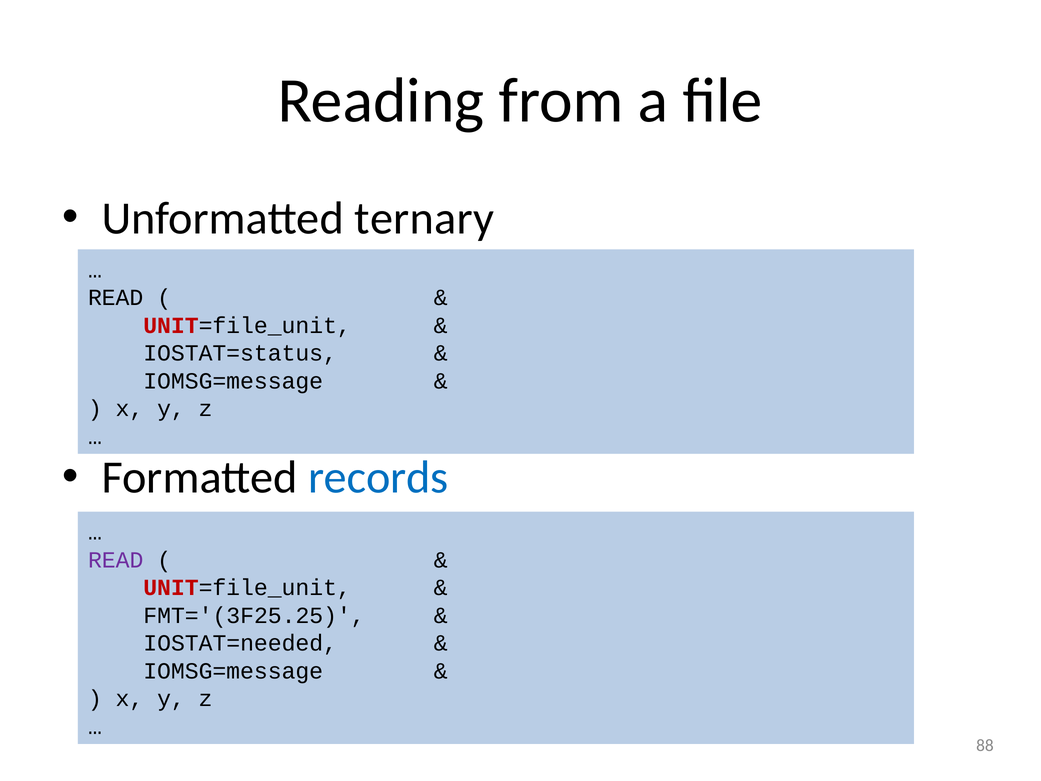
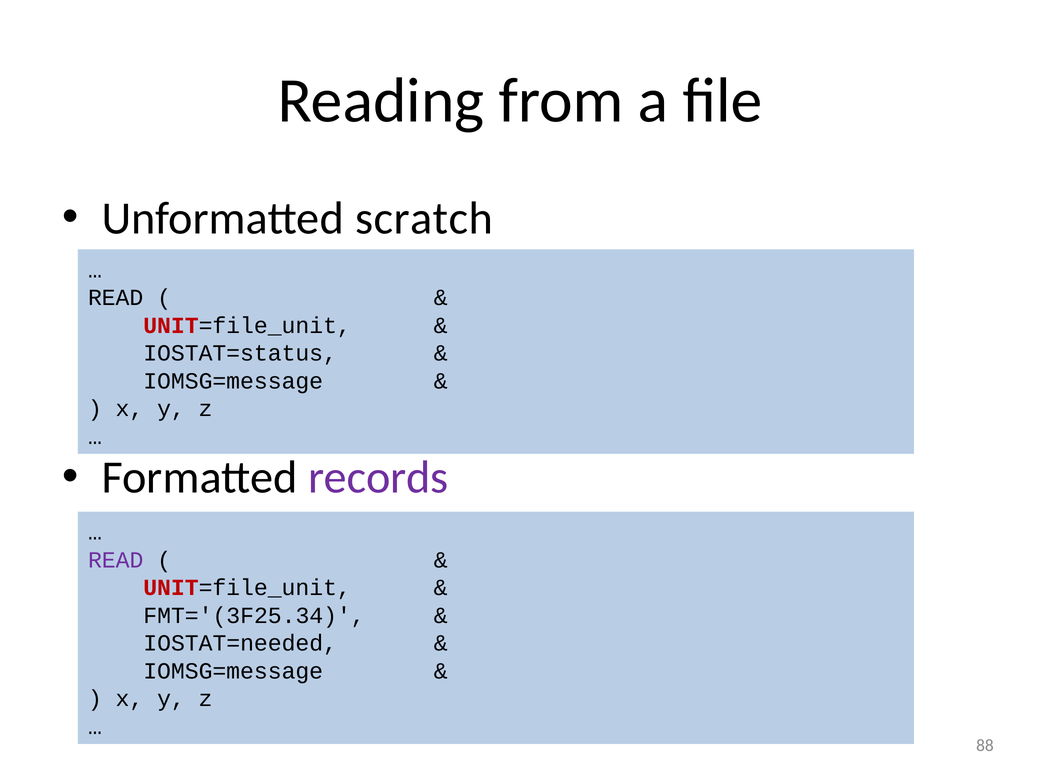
ternary: ternary -> scratch (424, 218)
records colour: blue -> purple (378, 478)
FMT='(3F25.25: FMT='(3F25.25 -> FMT='(3F25.34 (254, 615)
